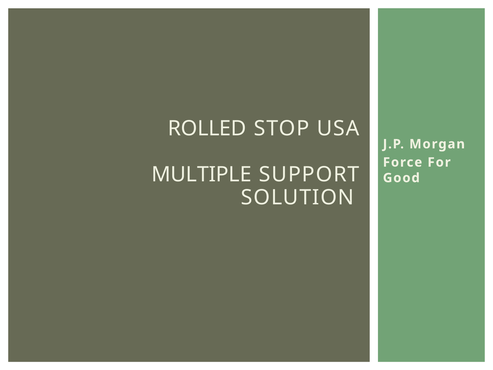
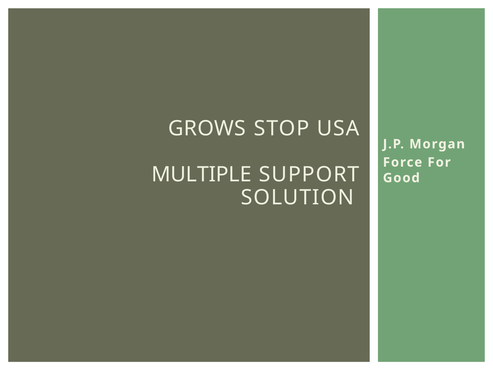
ROLLED: ROLLED -> GROWS (207, 129)
